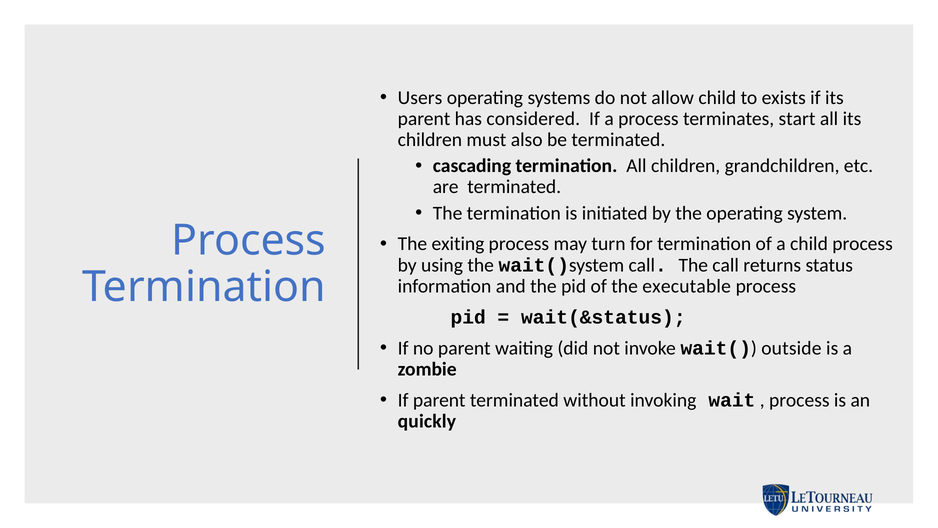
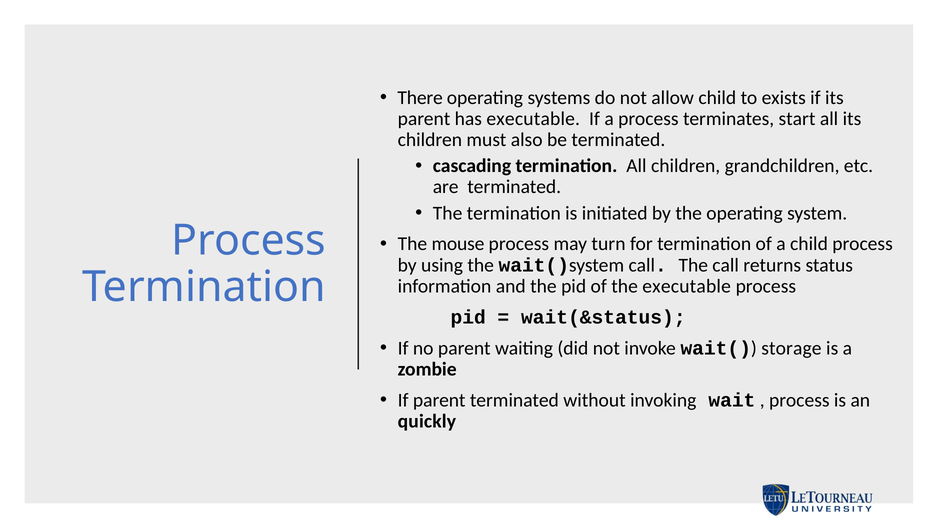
Users: Users -> There (420, 97)
has considered: considered -> executable (533, 119)
exiting: exiting -> mouse (458, 244)
outside: outside -> storage (791, 348)
